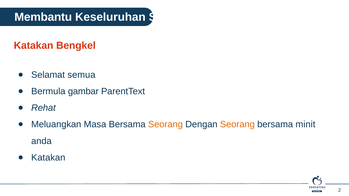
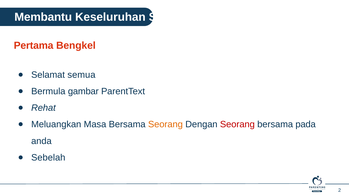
Katakan: Katakan -> Pertama (34, 46)
Seorang colour: orange -> red (237, 125)
minit: minit -> pada (306, 125)
Katakan: Katakan -> Sebelah (48, 158)
